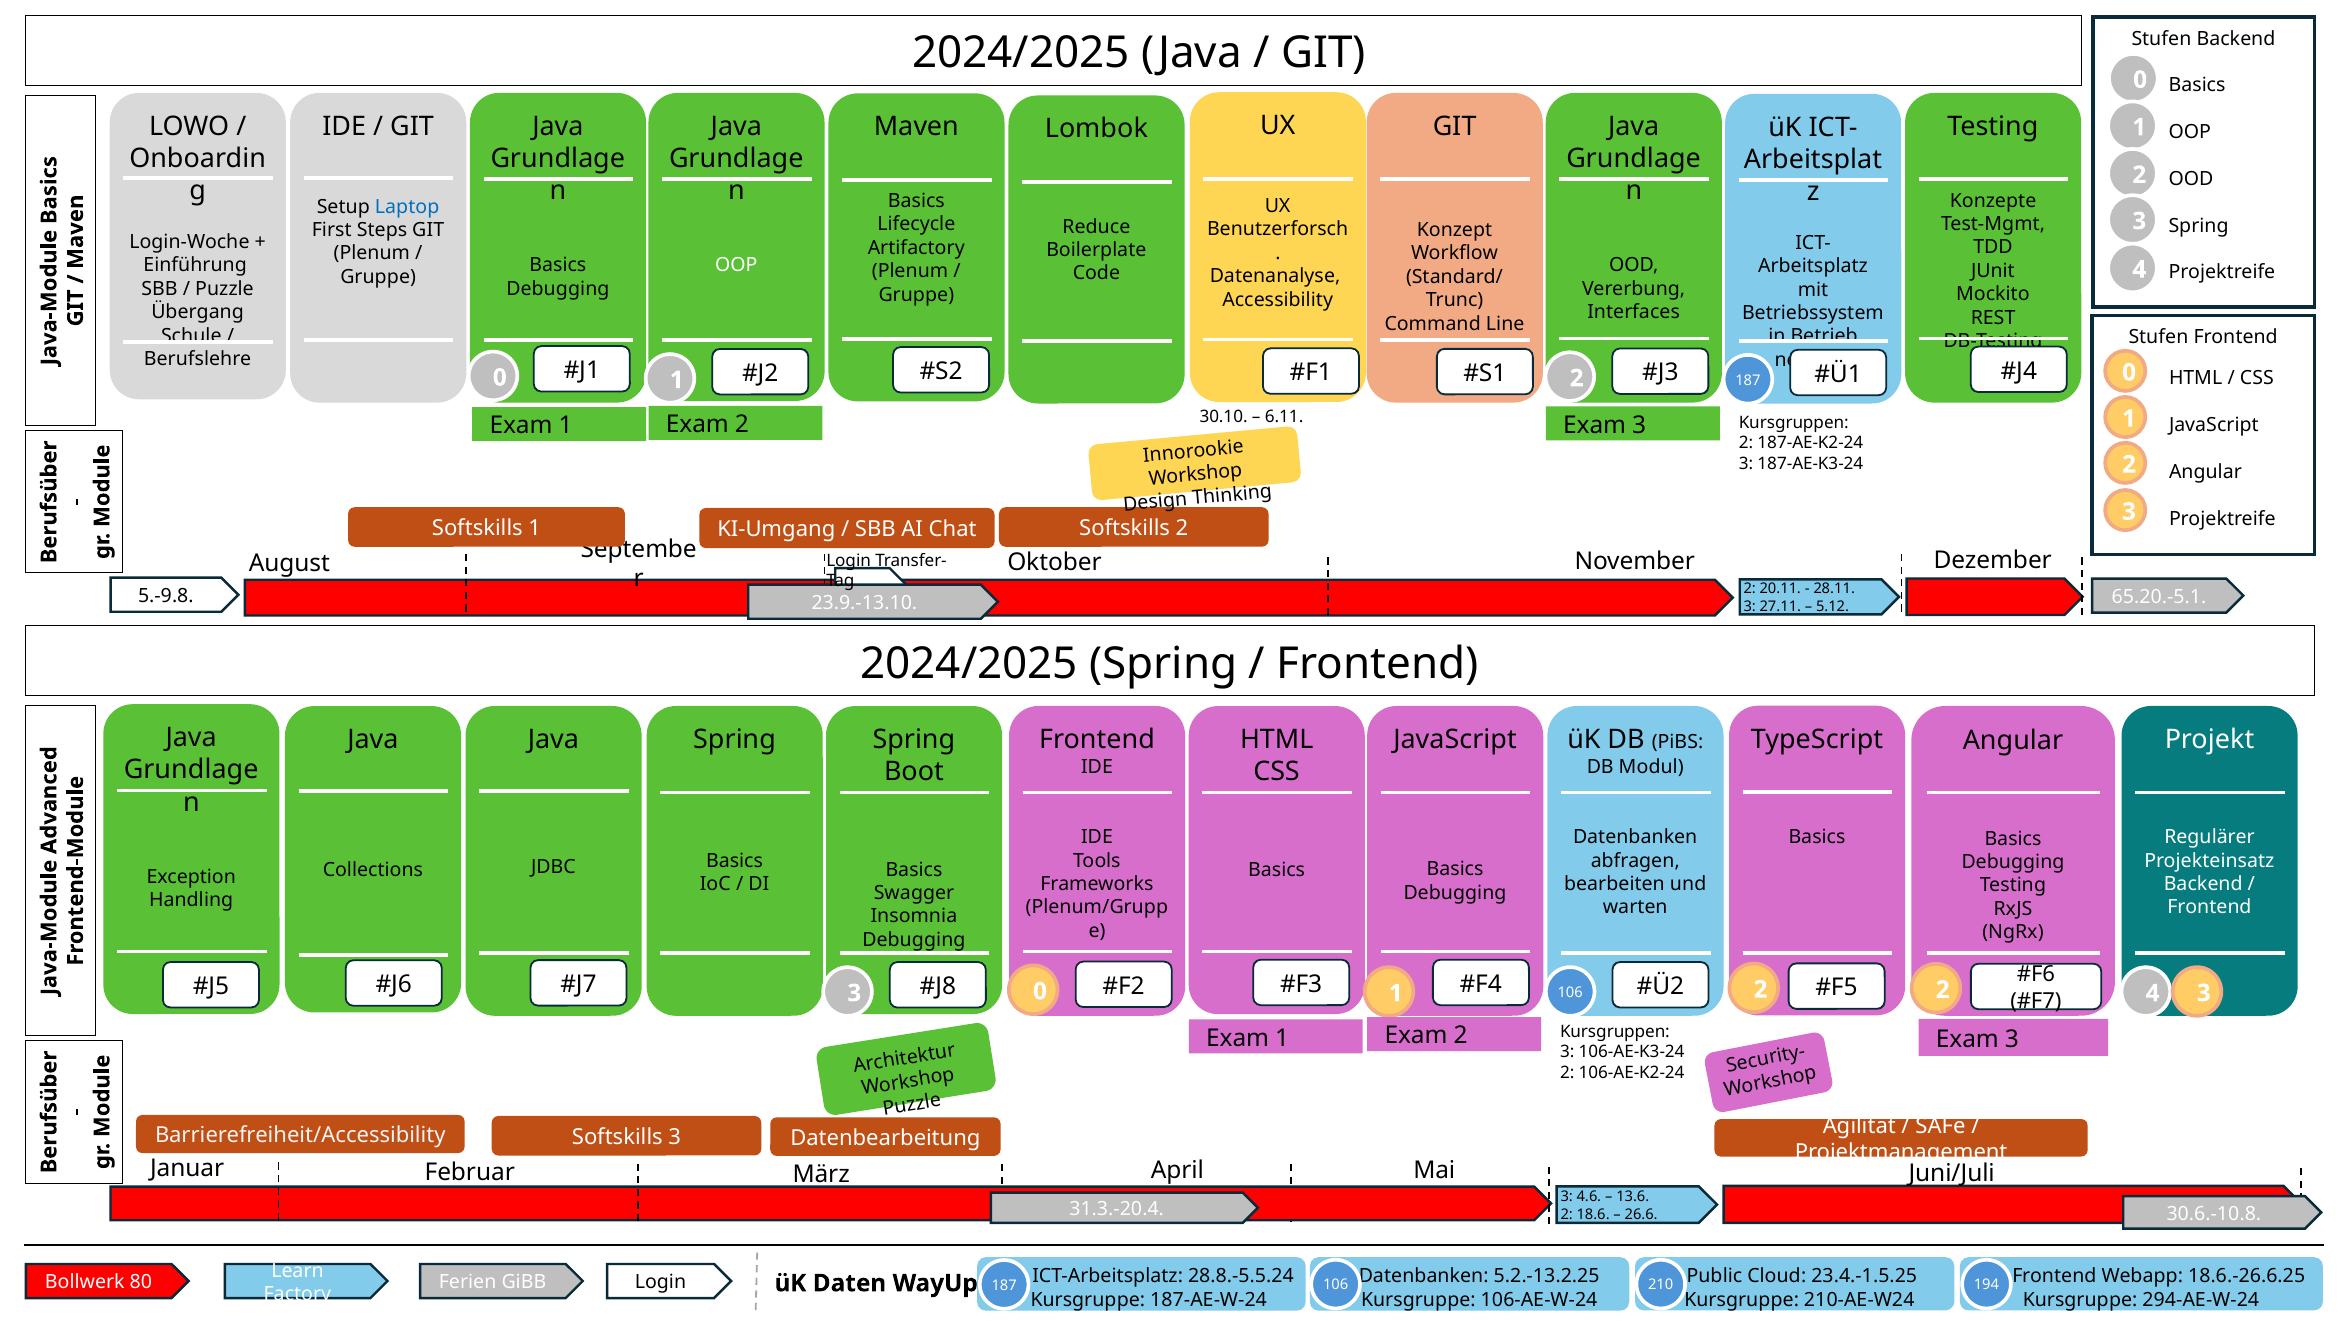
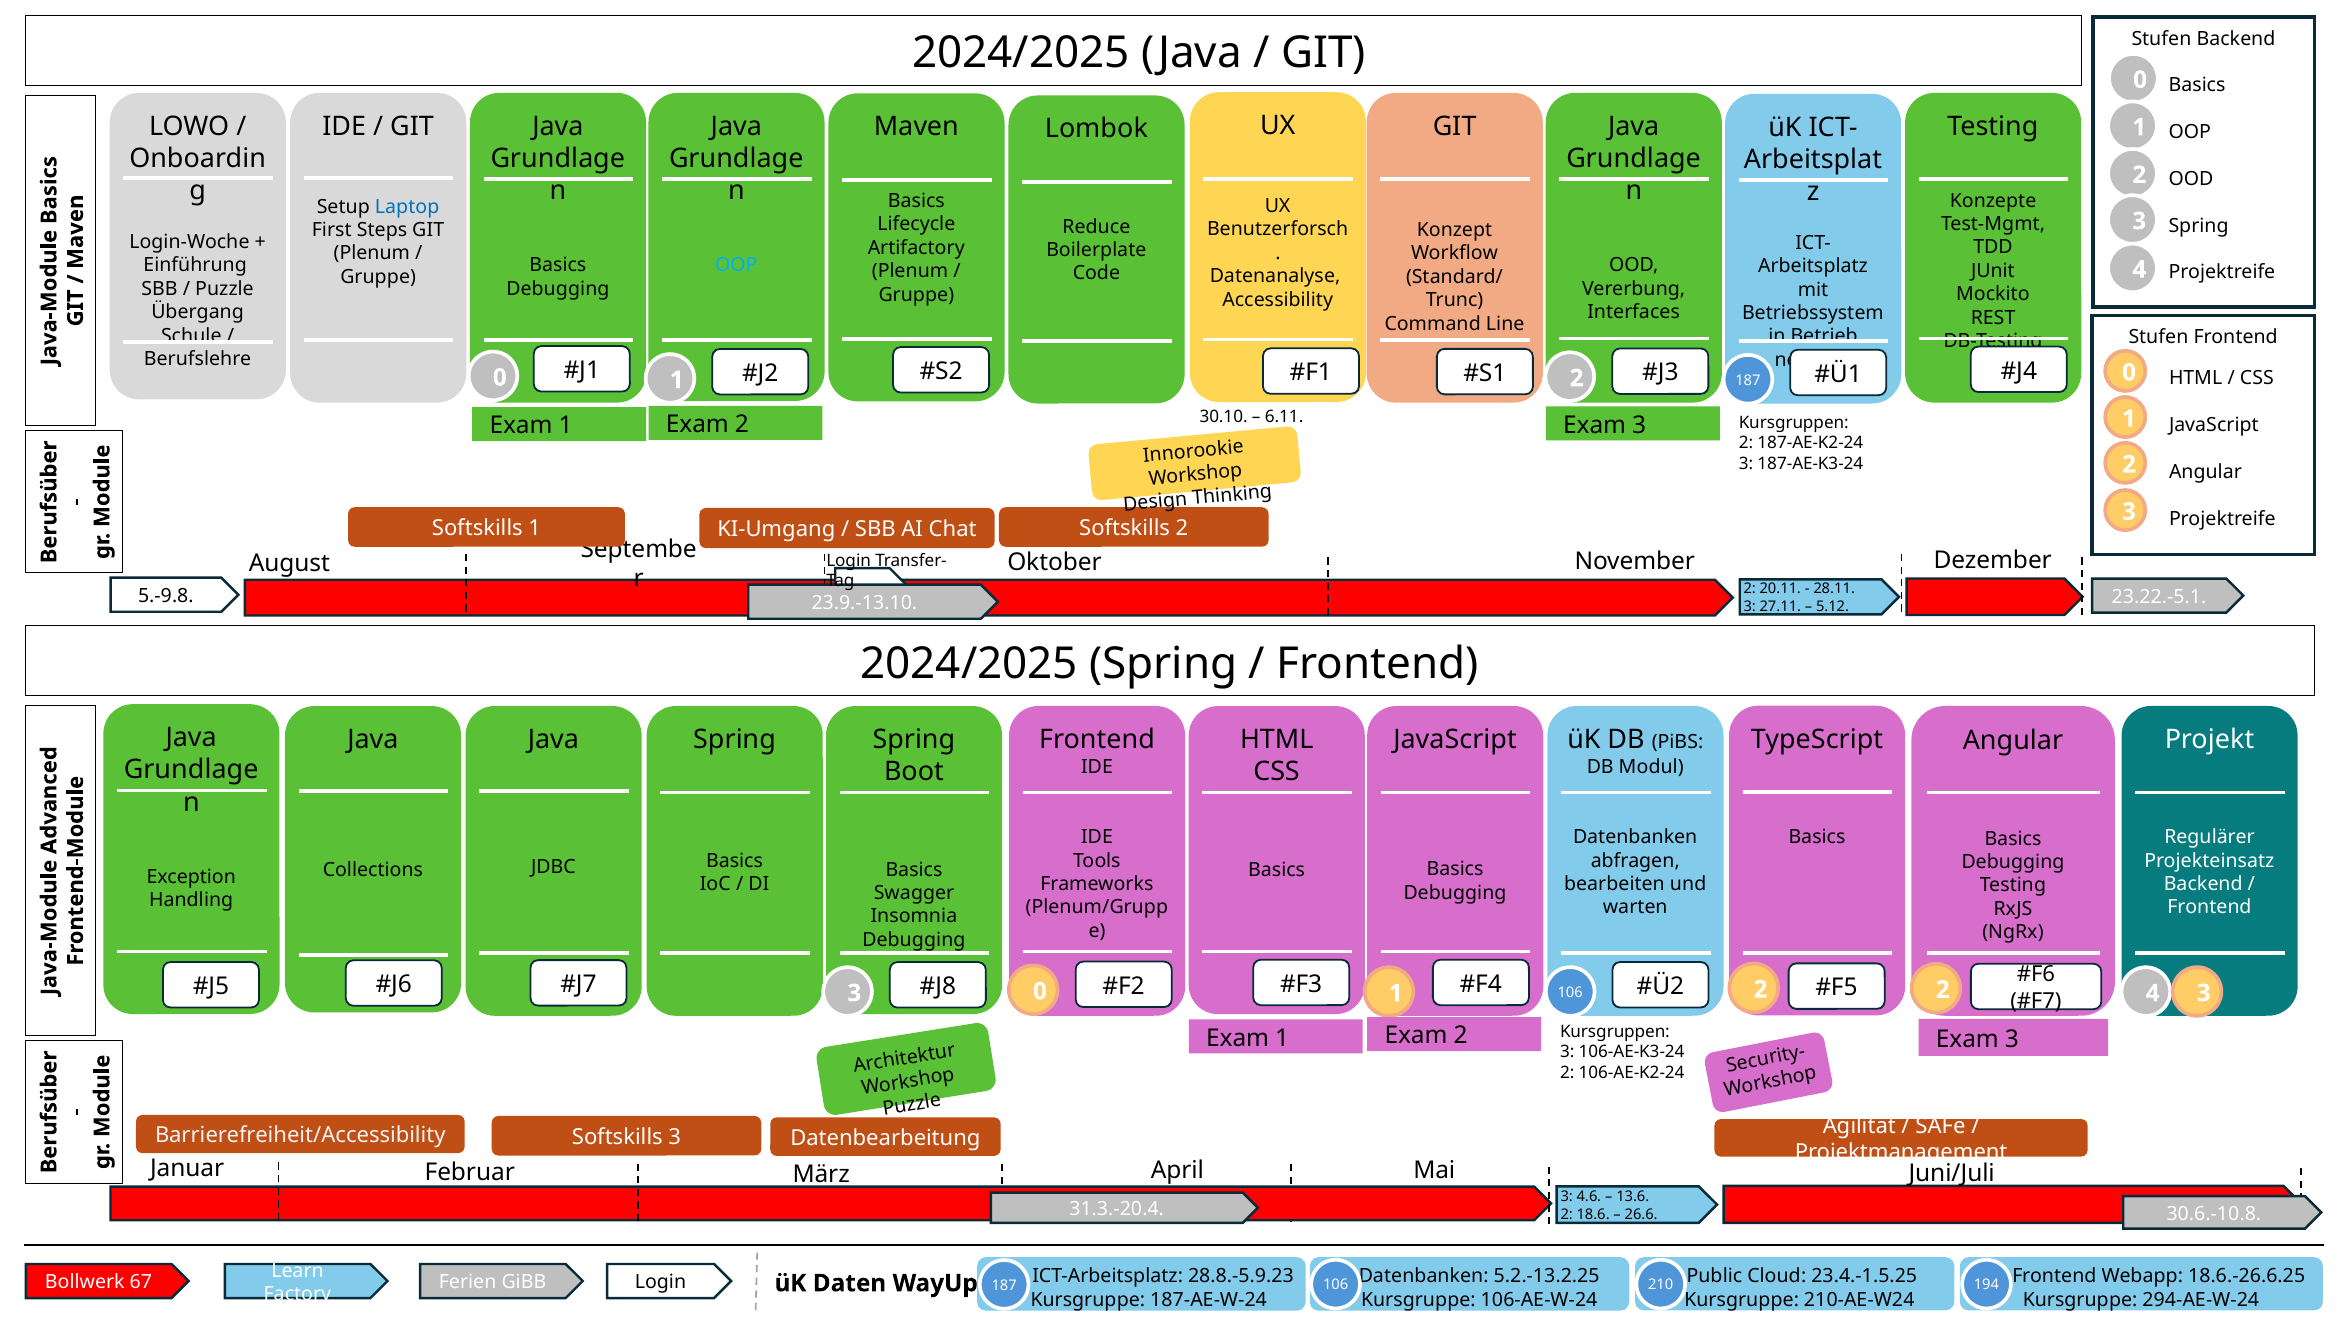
OOP colour: white -> light blue (736, 265)
65.20.-5.1: 65.20.-5.1 -> 23.22.-5.1 (2159, 597)
80: 80 -> 67 (141, 1283)
28.8.-5.5.24: 28.8.-5.5.24 -> 28.8.-5.9.23 (1241, 1277)
